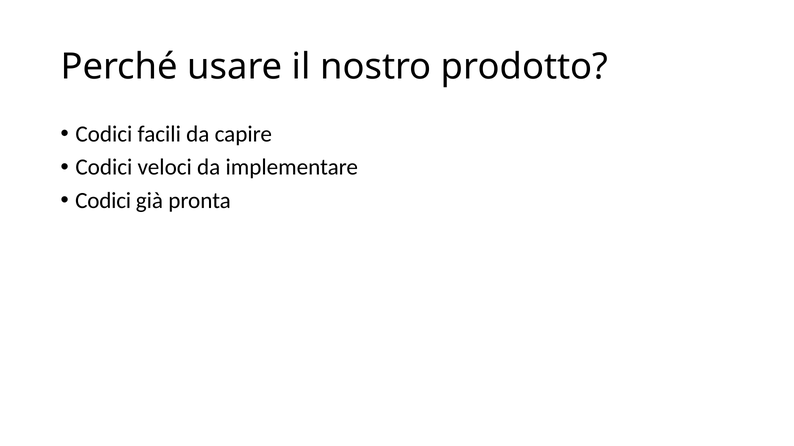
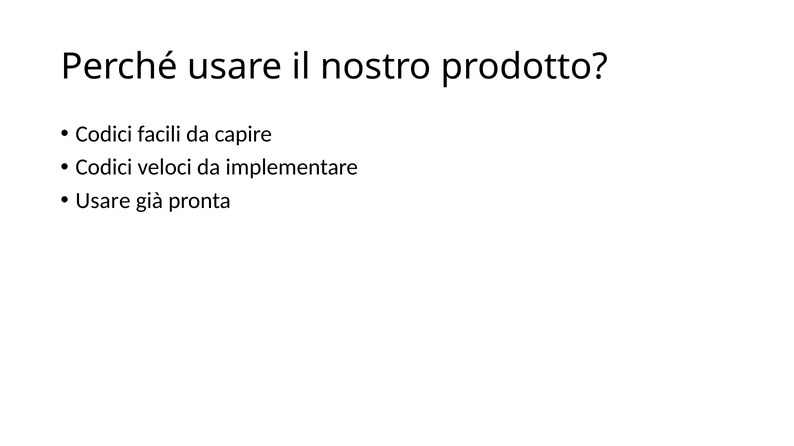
Codici: Codici -> Usare (103, 201)
